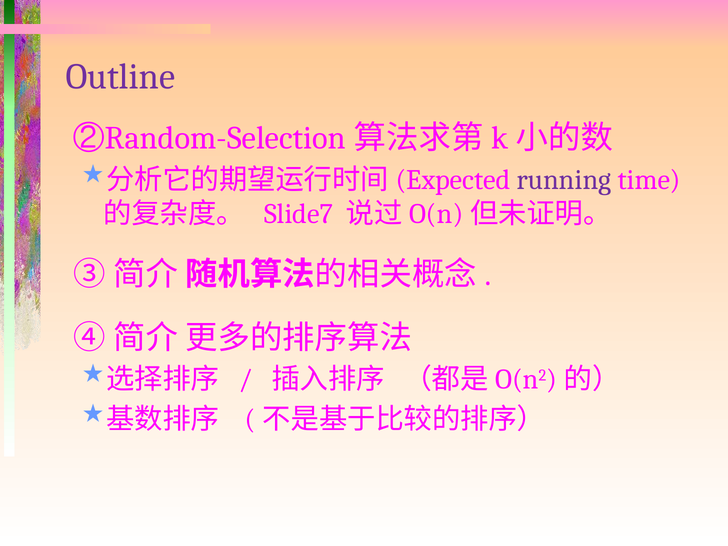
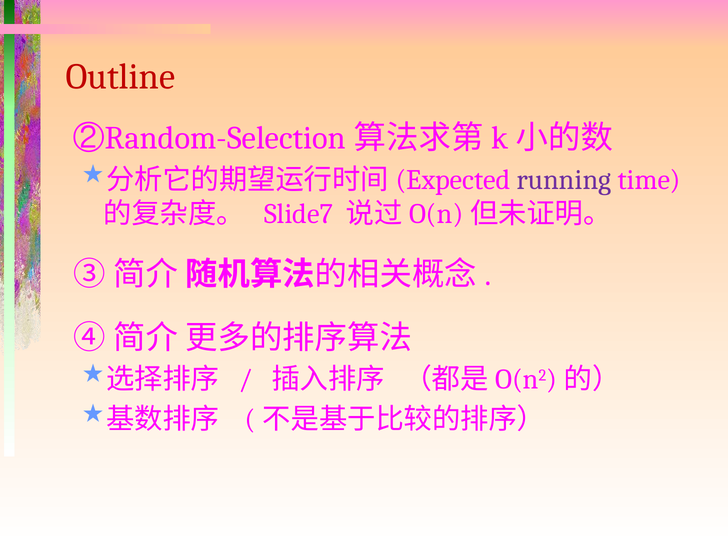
Outline colour: purple -> red (120, 77)
